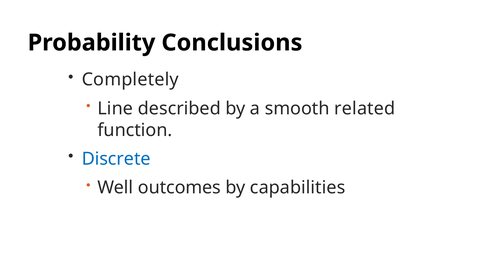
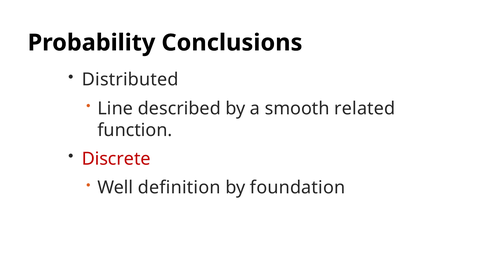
Completely: Completely -> Distributed (130, 80)
Discrete colour: blue -> red (116, 159)
outcomes: outcomes -> definition (179, 188)
capabilities: capabilities -> foundation (298, 188)
